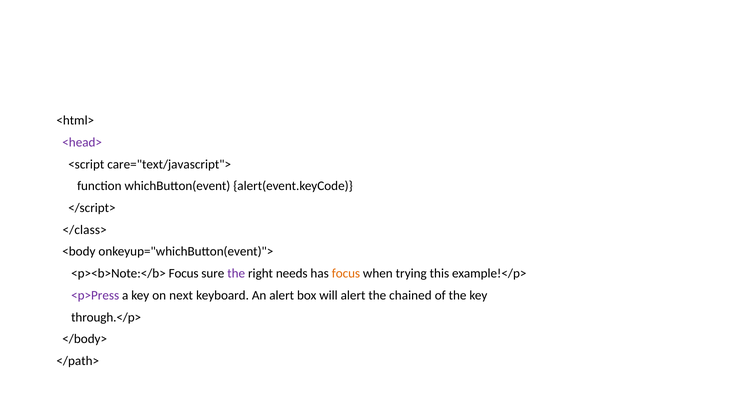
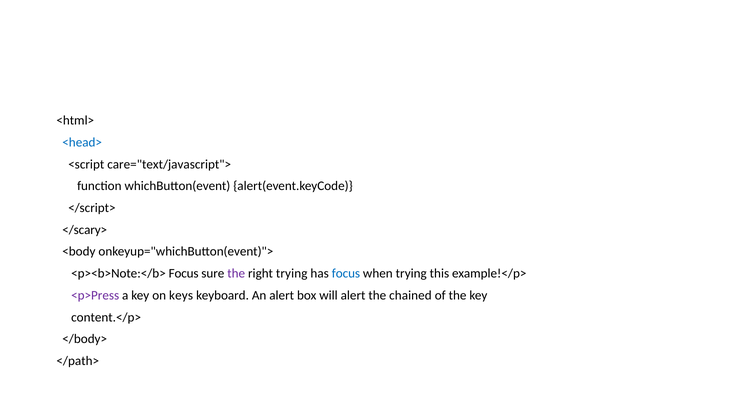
<head> colour: purple -> blue (82, 142)
</class>: </class> -> </scary> (85, 230)
right needs: needs -> trying (292, 274)
focus colour: orange -> blue (346, 274)
next: next -> keys (181, 296)
through.</p>: through.</p> -> content.</p> (106, 317)
